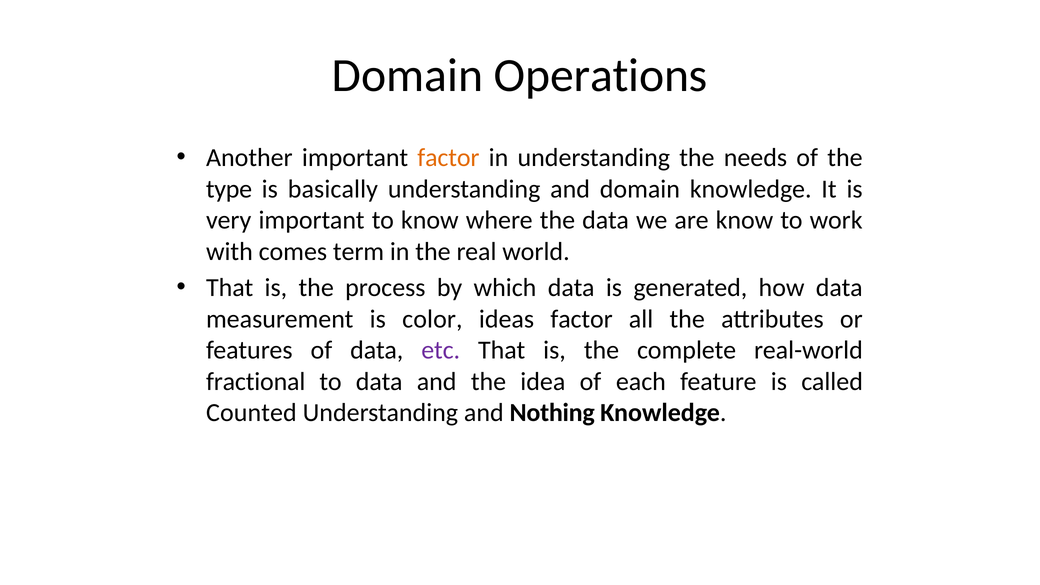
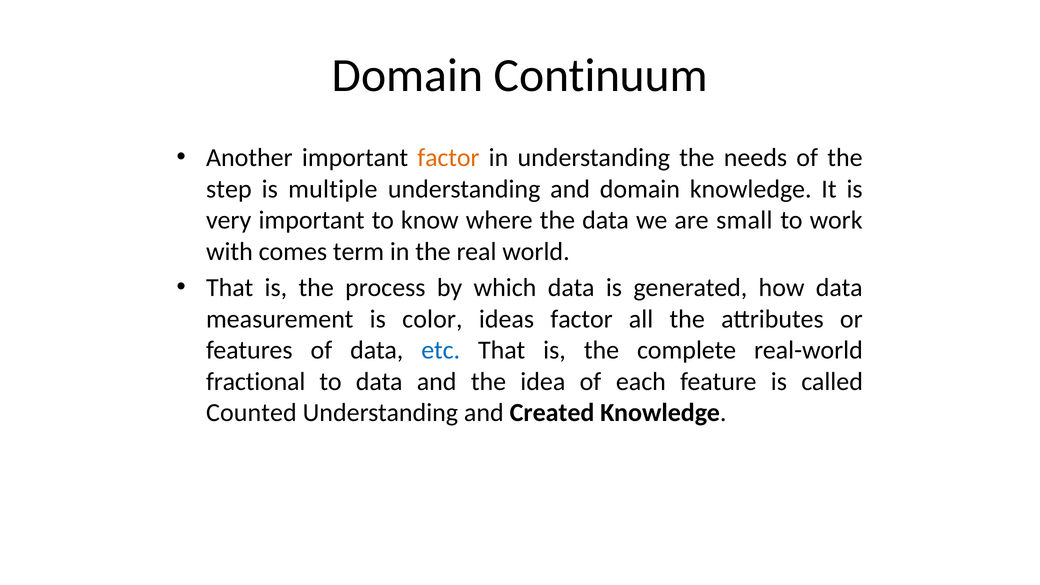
Operations: Operations -> Continuum (601, 76)
type: type -> step (229, 189)
basically: basically -> multiple (333, 189)
are know: know -> small (744, 220)
etc colour: purple -> blue (441, 350)
Nothing: Nothing -> Created (552, 413)
